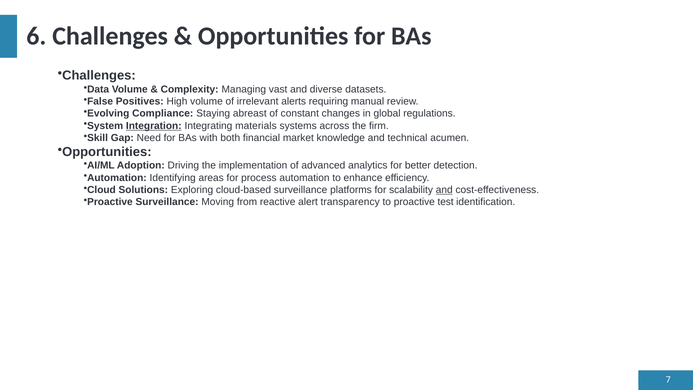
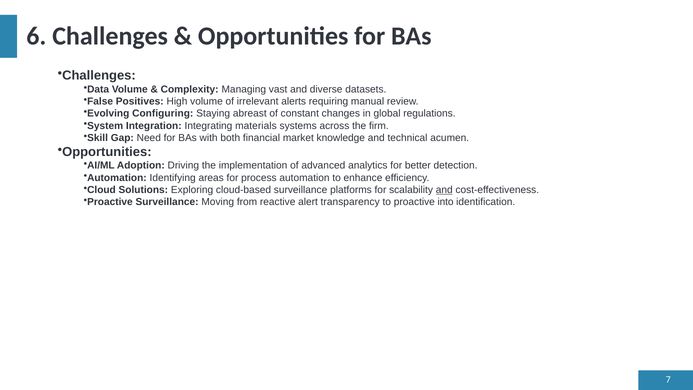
Compliance: Compliance -> Configuring (163, 114)
Integration underline: present -> none (154, 126)
test: test -> into (446, 202)
